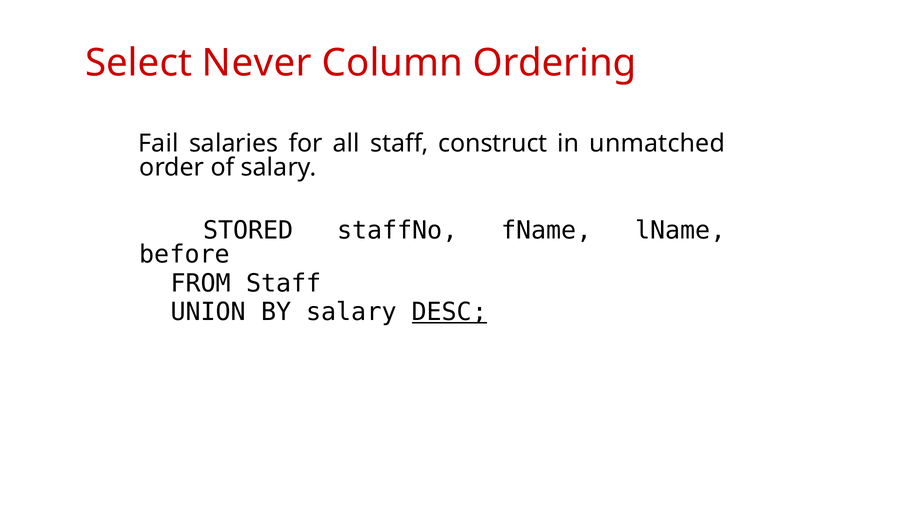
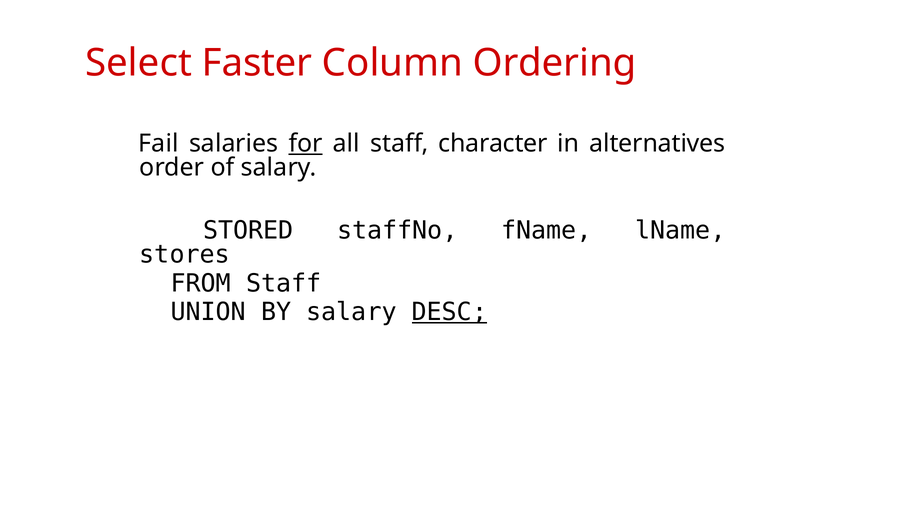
Never: Never -> Faster (257, 63)
for underline: none -> present (306, 143)
construct: construct -> character (493, 143)
unmatched: unmatched -> alternatives (657, 143)
before: before -> stores (185, 255)
